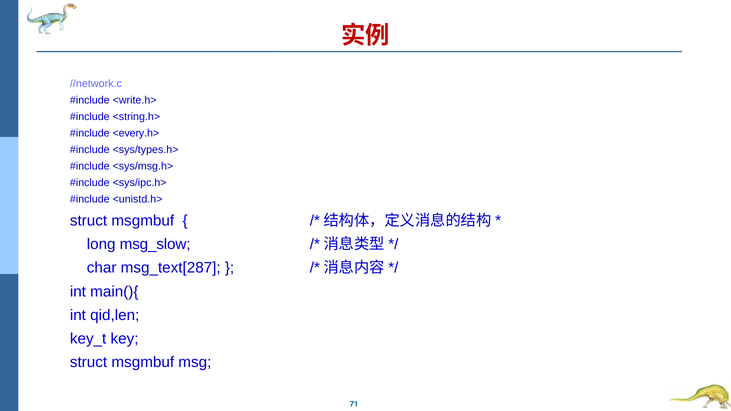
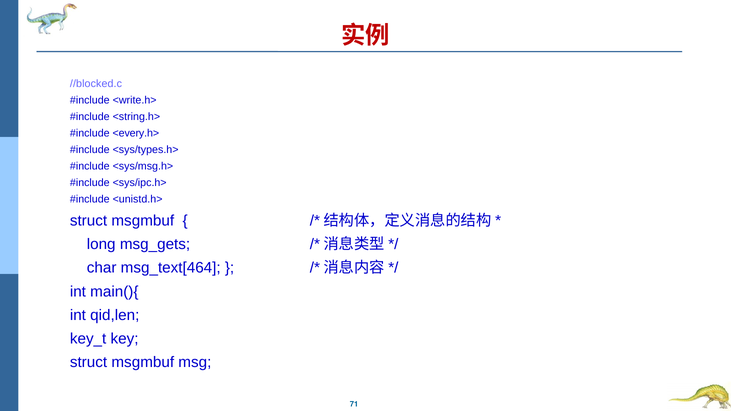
//network.c: //network.c -> //blocked.c (96, 84)
msg_slow: msg_slow -> msg_gets (155, 244)
msg_text[287: msg_text[287 -> msg_text[464 (171, 268)
